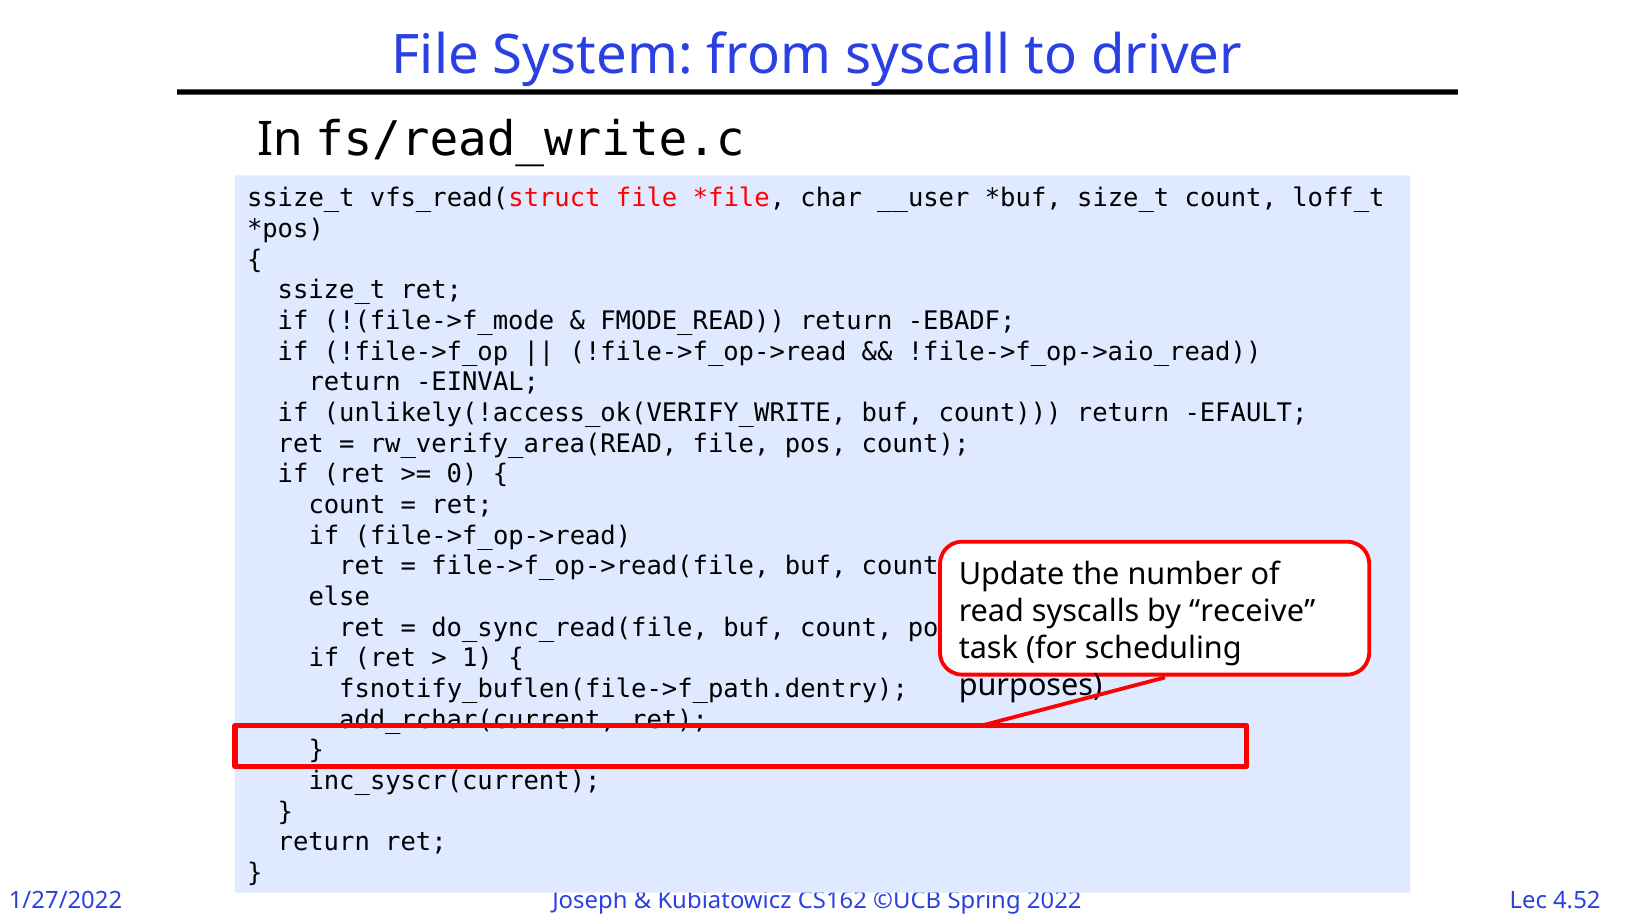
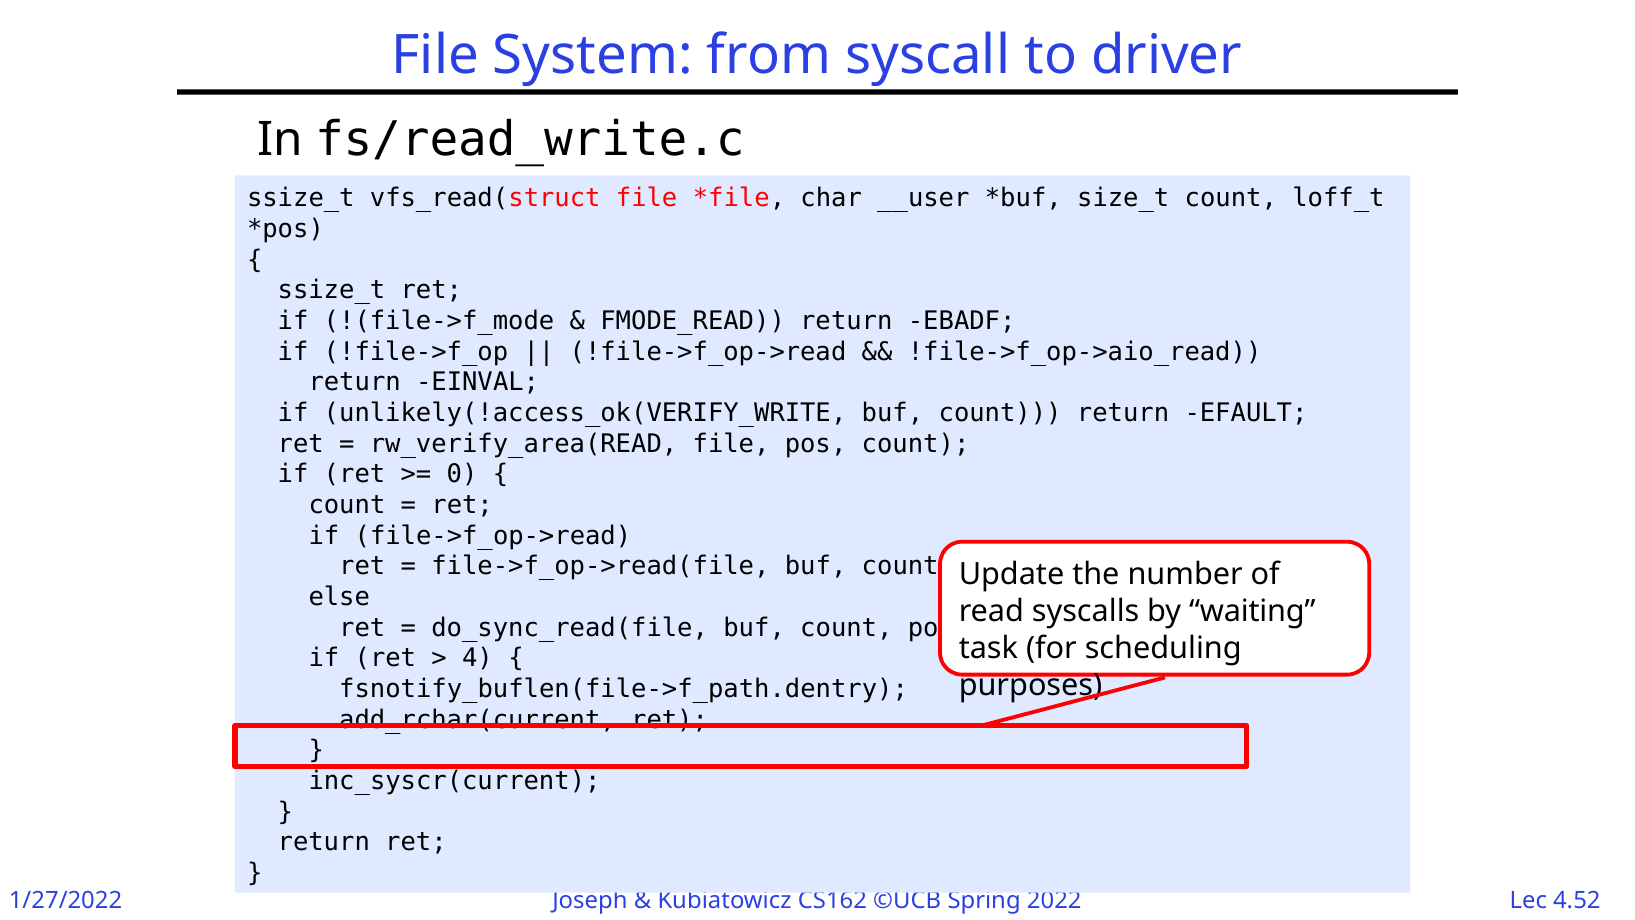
receive: receive -> waiting (1252, 611)
1: 1 -> 4 (477, 658)
